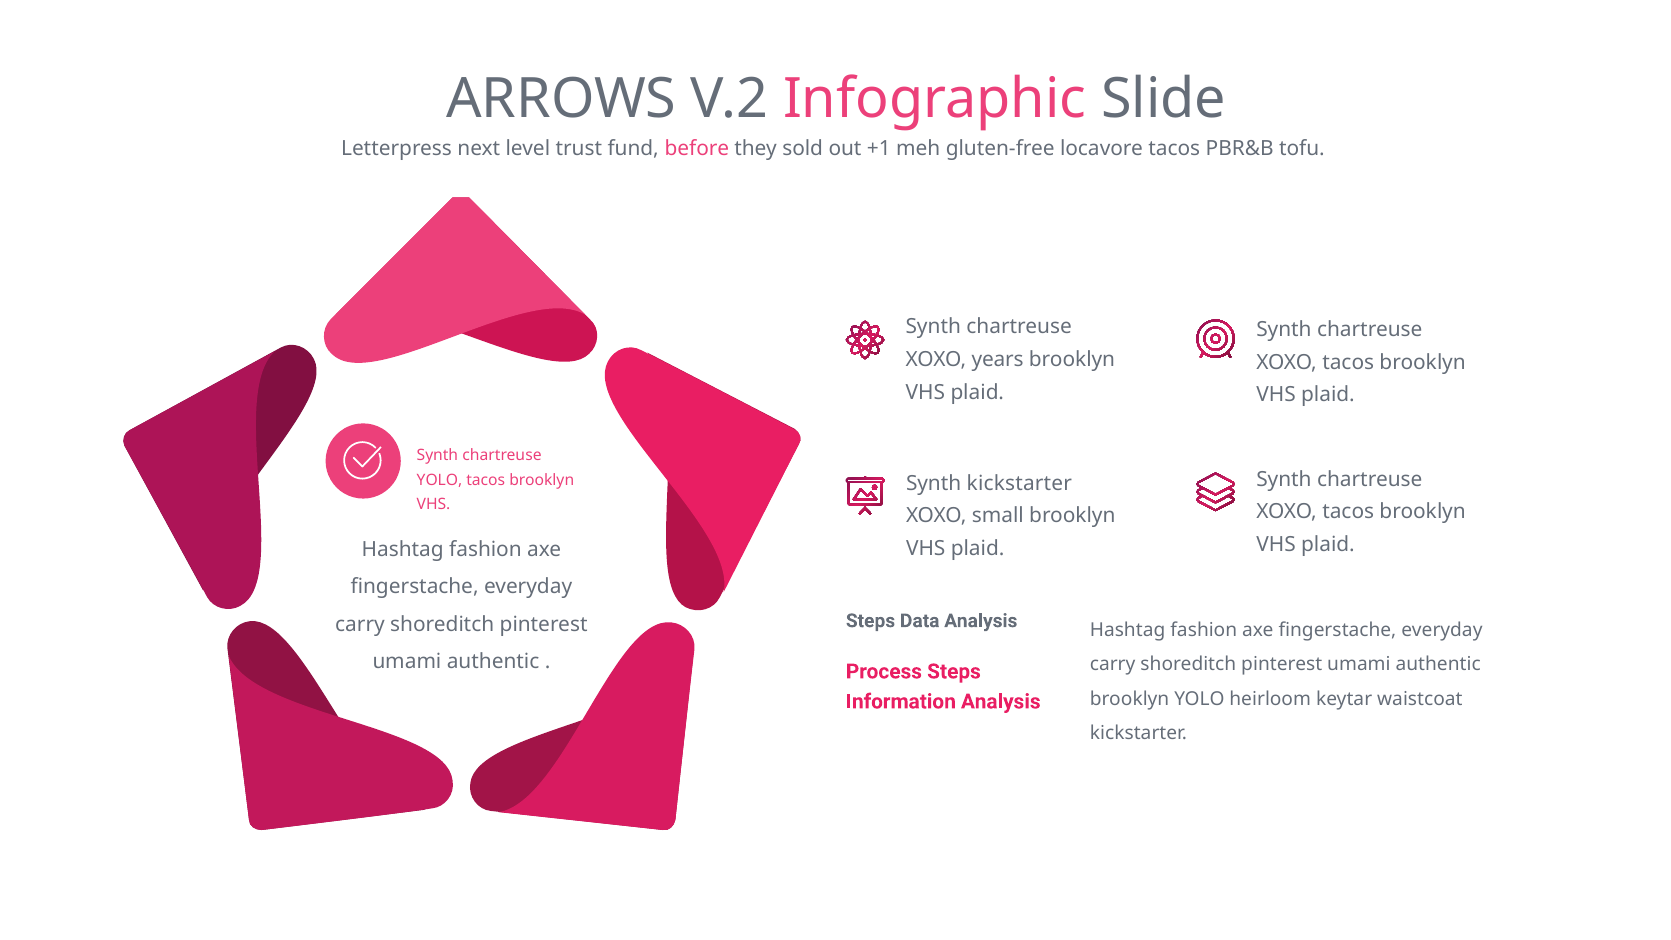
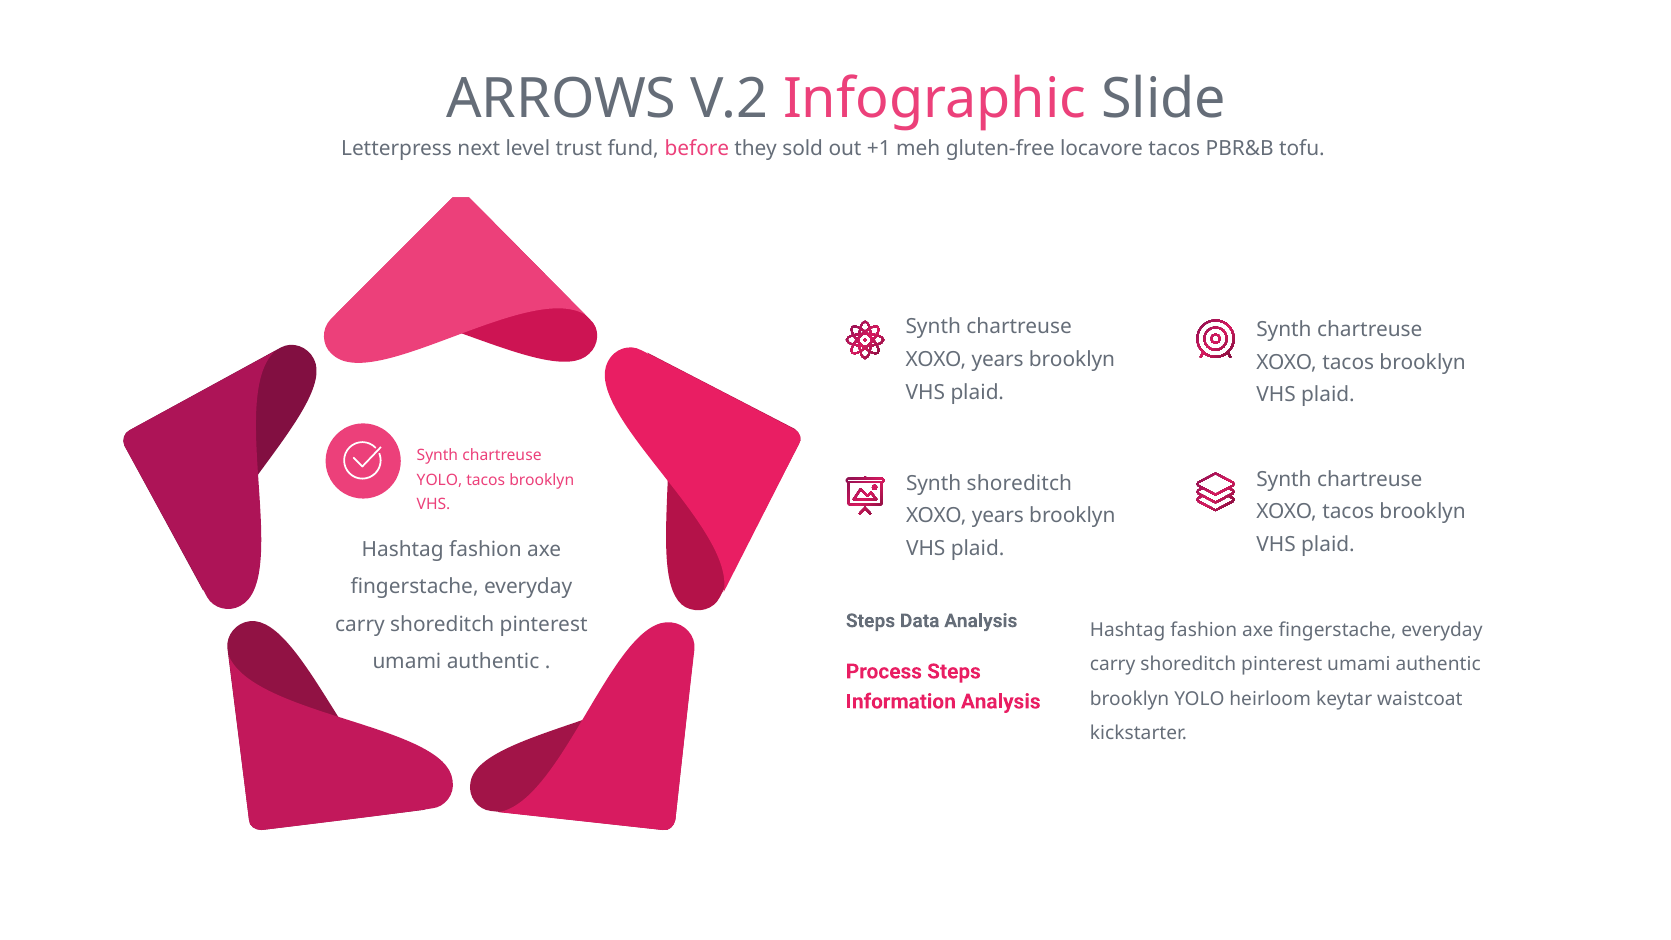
Synth kickstarter: kickstarter -> shoreditch (1019, 484)
small: small -> years (998, 516)
